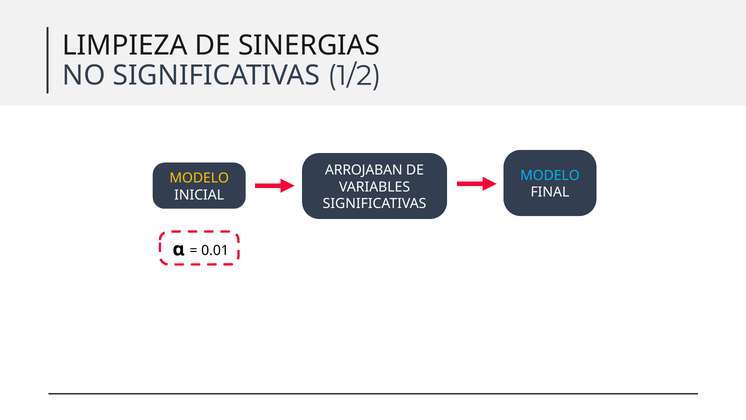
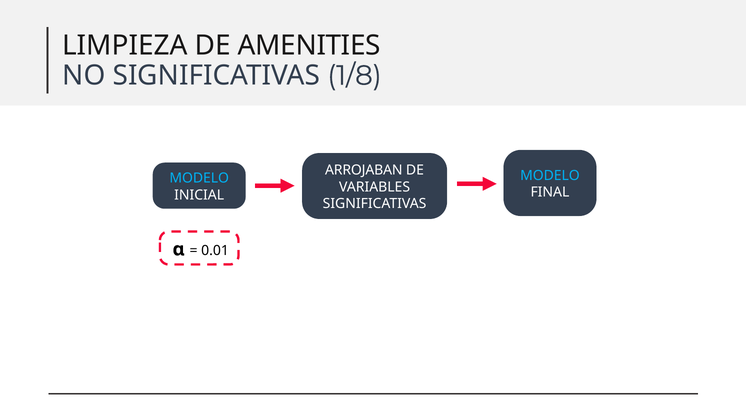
SINERGIAS: SINERGIAS -> AMENITIES (309, 45)
1/2: 1/2 -> 1/8 (354, 76)
MODELO colour: yellow -> light blue (199, 178)
